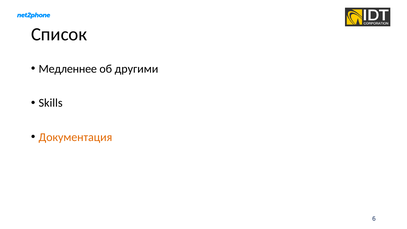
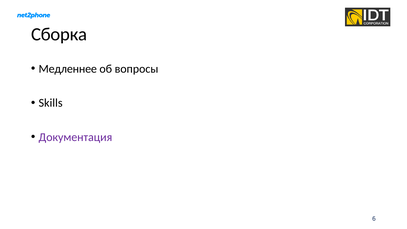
Список: Список -> Сборка (59, 34)
другими: другими -> вопросы (137, 69)
Документация colour: orange -> purple (75, 137)
